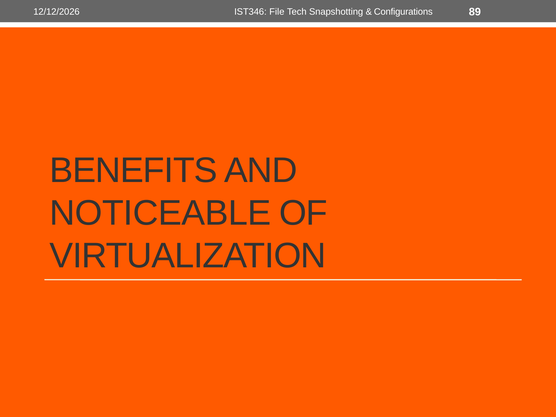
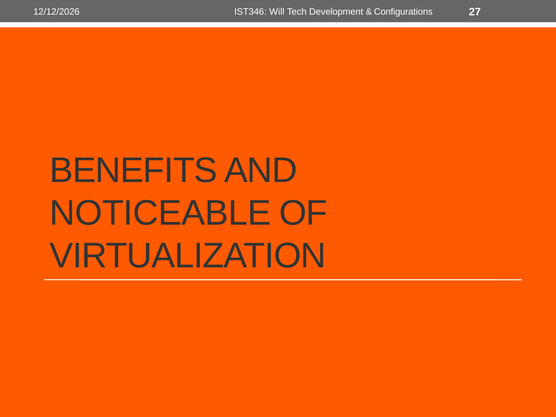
File: File -> Will (277, 12)
Snapshotting: Snapshotting -> Development (336, 12)
89: 89 -> 27 (475, 12)
